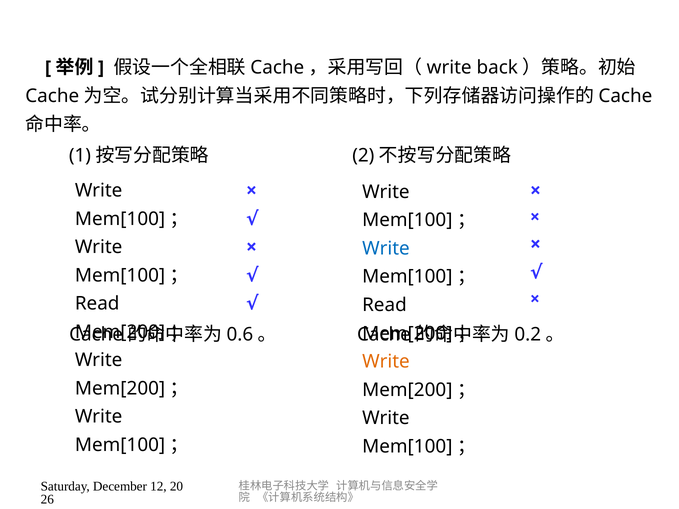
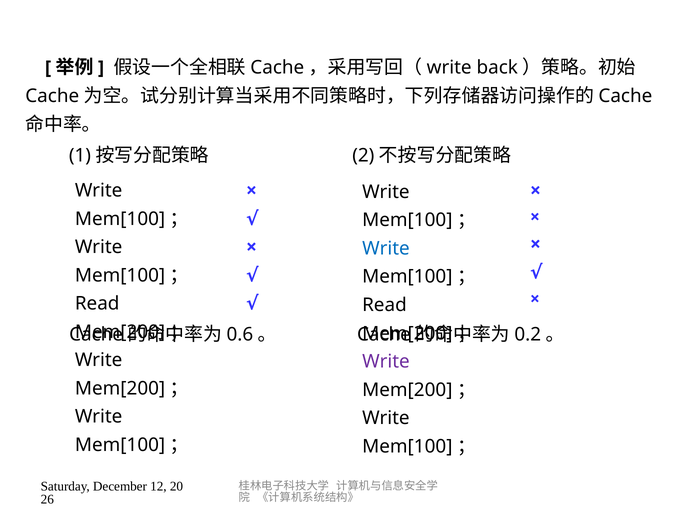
Write colour: orange -> purple (386, 362)
